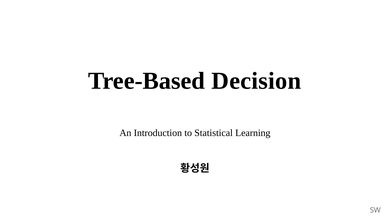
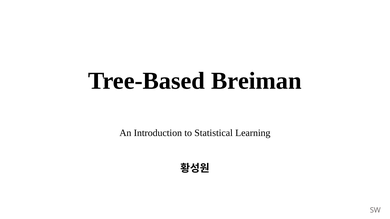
Decision: Decision -> Breiman (256, 81)
